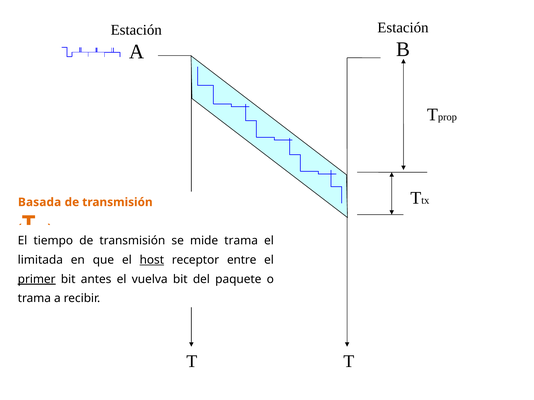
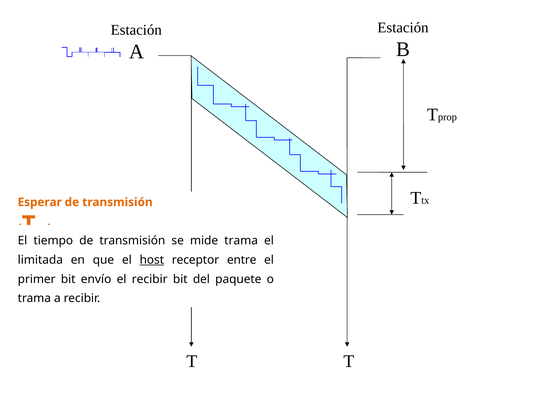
Basada: Basada -> Esperar (40, 202)
primer underline: present -> none (37, 279)
antes: antes -> envío (96, 279)
el vuelva: vuelva -> recibir (150, 279)
